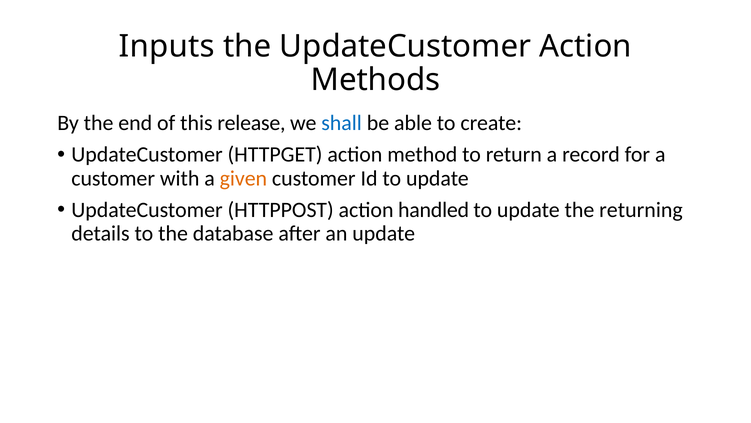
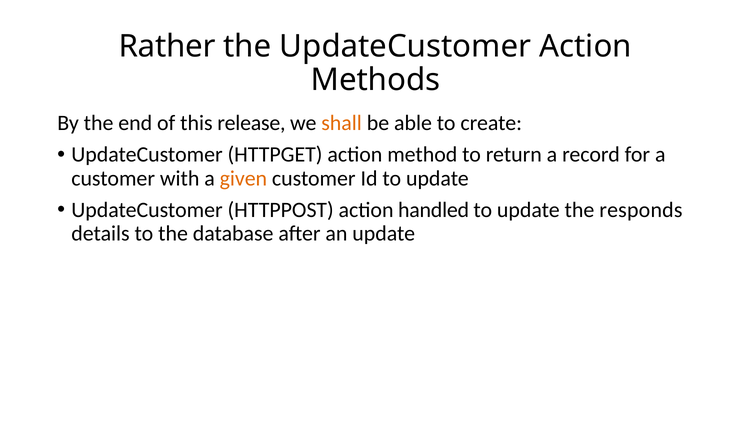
Inputs: Inputs -> Rather (167, 46)
shall colour: blue -> orange (342, 123)
returning: returning -> responds (641, 210)
